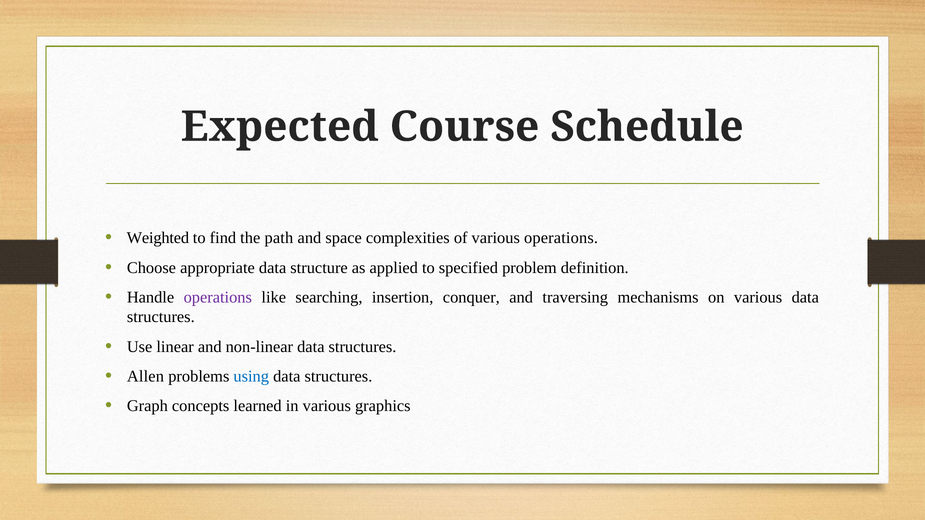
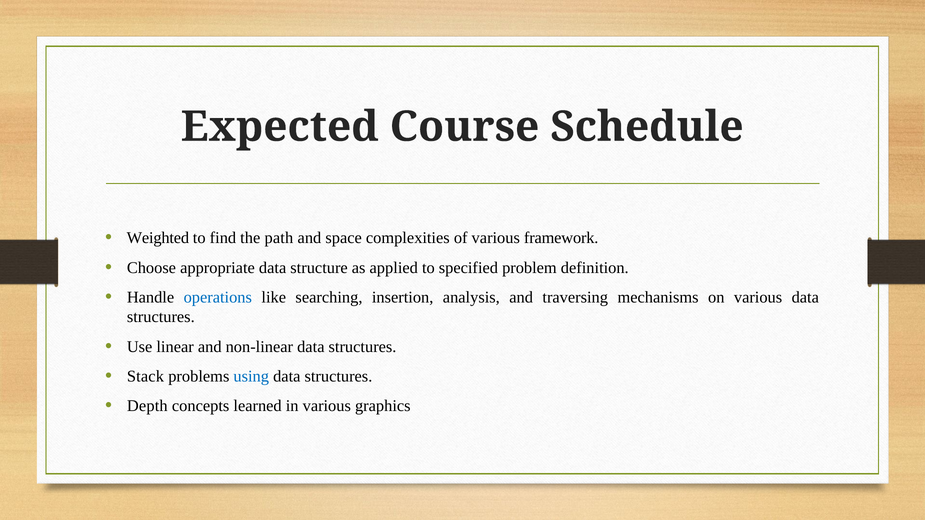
various operations: operations -> framework (561, 238)
operations colour: purple -> blue (218, 298)
conquer: conquer -> analysis (471, 298)
Allen: Allen -> Stack (145, 377)
Graph: Graph -> Depth (147, 406)
